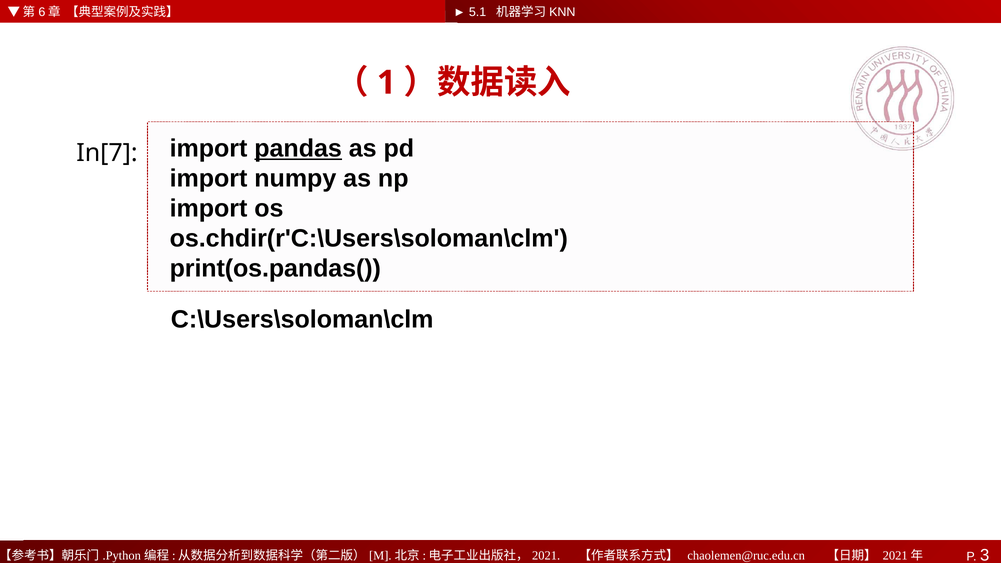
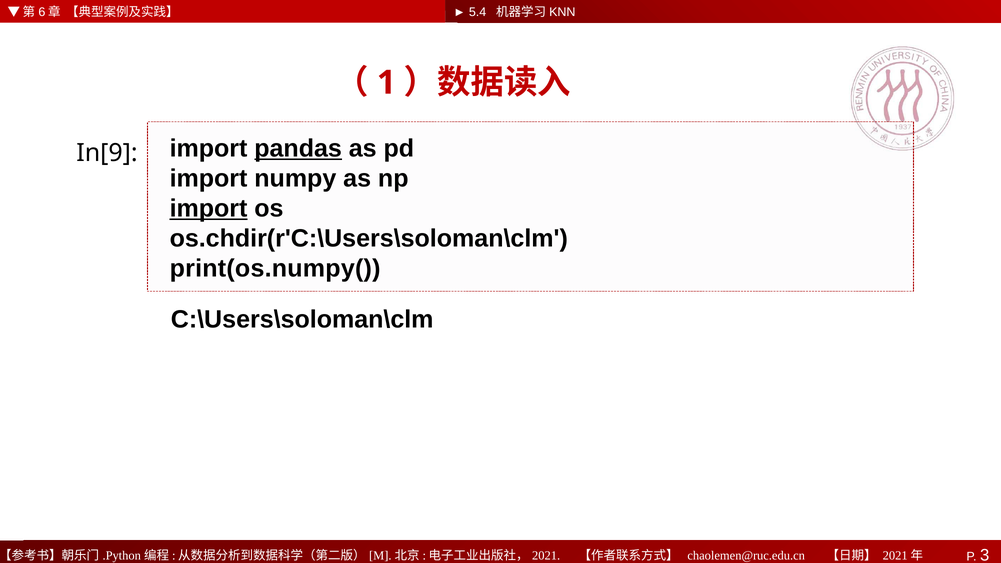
5.1: 5.1 -> 5.4 (478, 12)
In[7: In[7 -> In[9 (107, 153)
import underline: none -> present (209, 208)
print(os.pandas(: print(os.pandas( -> print(os.numpy( (275, 268)
